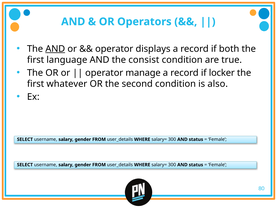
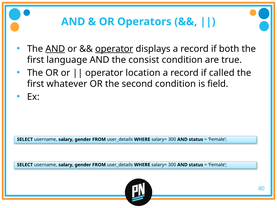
operator underline: none -> present (114, 49)
manage: manage -> location (143, 73)
locker: locker -> called (222, 73)
also: also -> field (218, 84)
